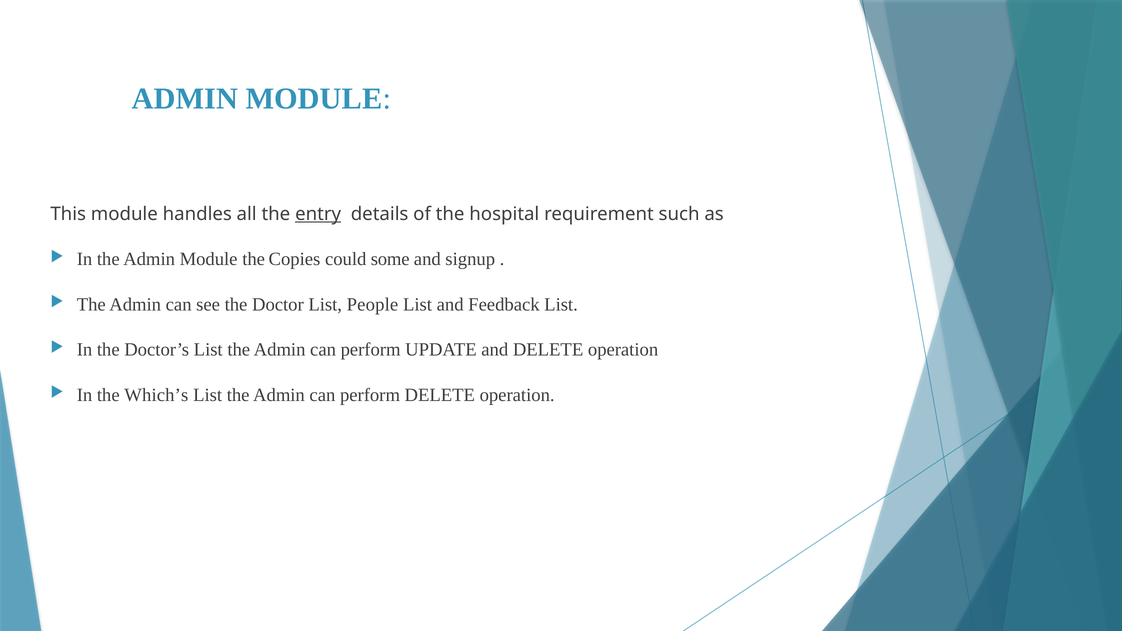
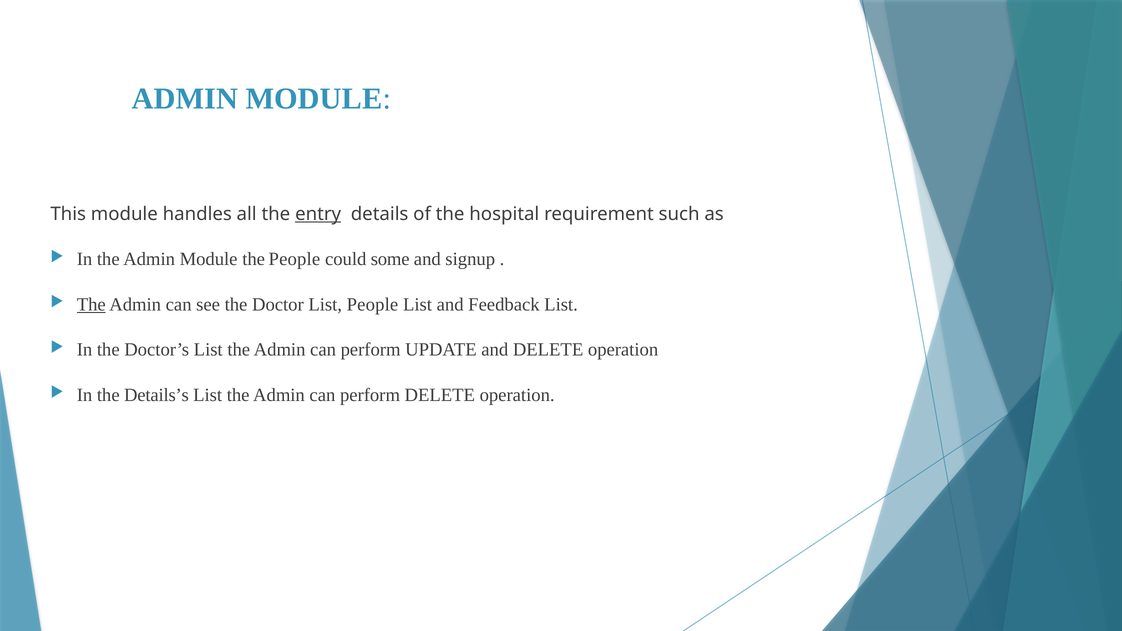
the Copies: Copies -> People (294, 259)
The underline: none -> present (91, 305)
Which’s: Which’s -> Details’s (156, 395)
